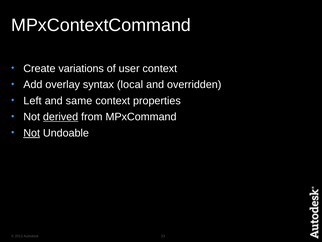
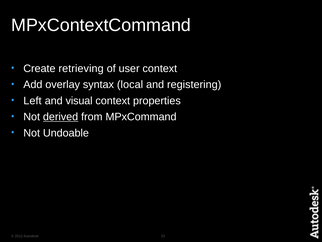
variations: variations -> retrieving (81, 68)
overridden: overridden -> registering (194, 84)
same: same -> visual (79, 101)
Not underline: present -> none (32, 133)
